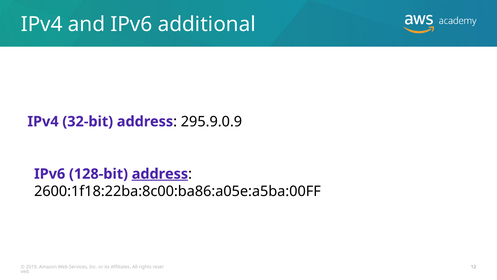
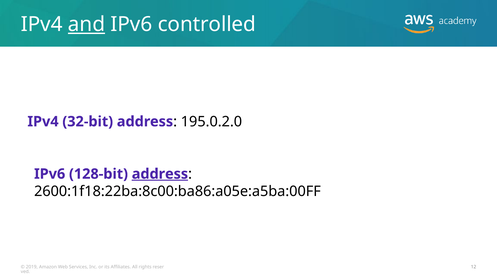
and underline: none -> present (87, 24)
additional: additional -> controlled (207, 24)
295.9.0.9: 295.9.0.9 -> 195.0.2.0 (211, 121)
